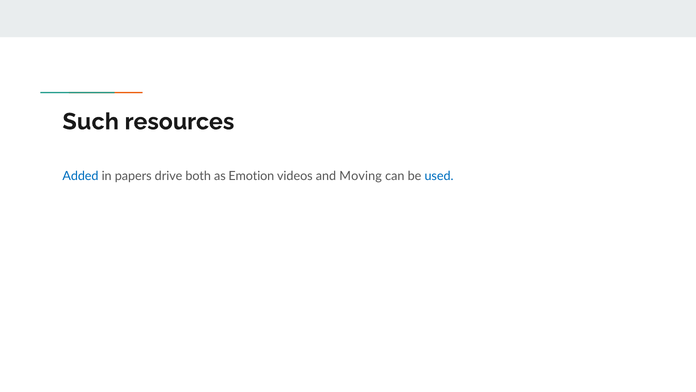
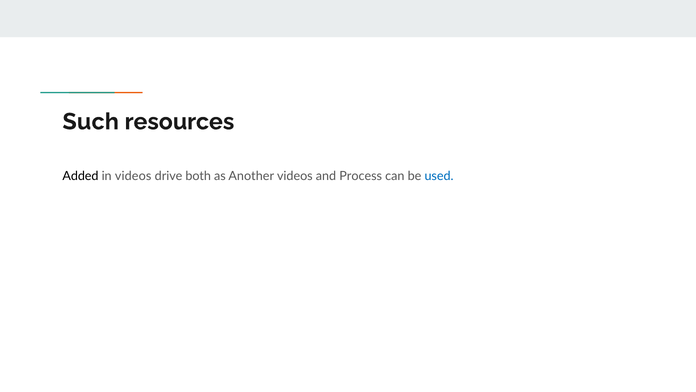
Added colour: blue -> black (80, 176)
in papers: papers -> videos (133, 176)
Emotion: Emotion -> Another (251, 176)
Moving: Moving -> Process (361, 176)
